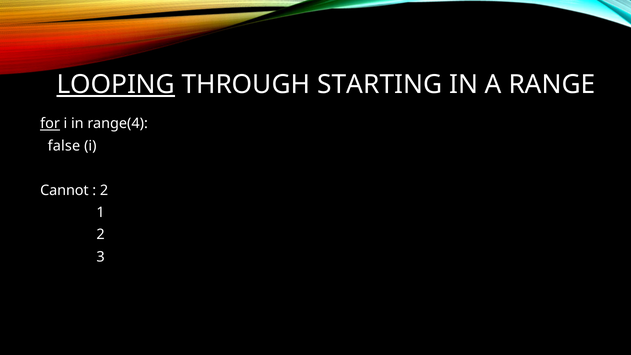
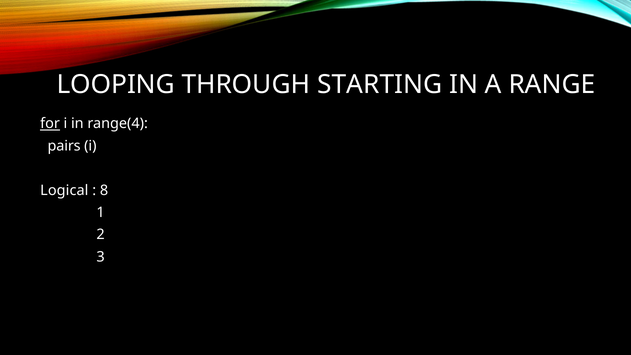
LOOPING underline: present -> none (116, 85)
false: false -> pairs (64, 146)
Cannot: Cannot -> Logical (64, 190)
2: 2 -> 8 (104, 190)
